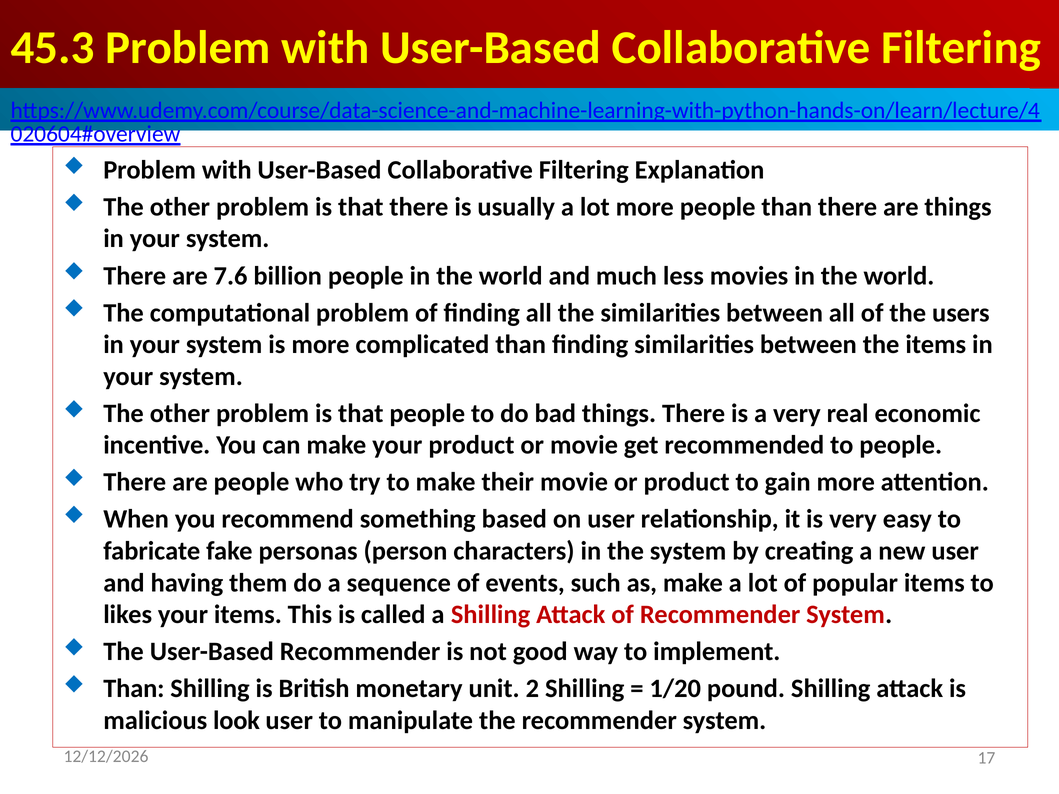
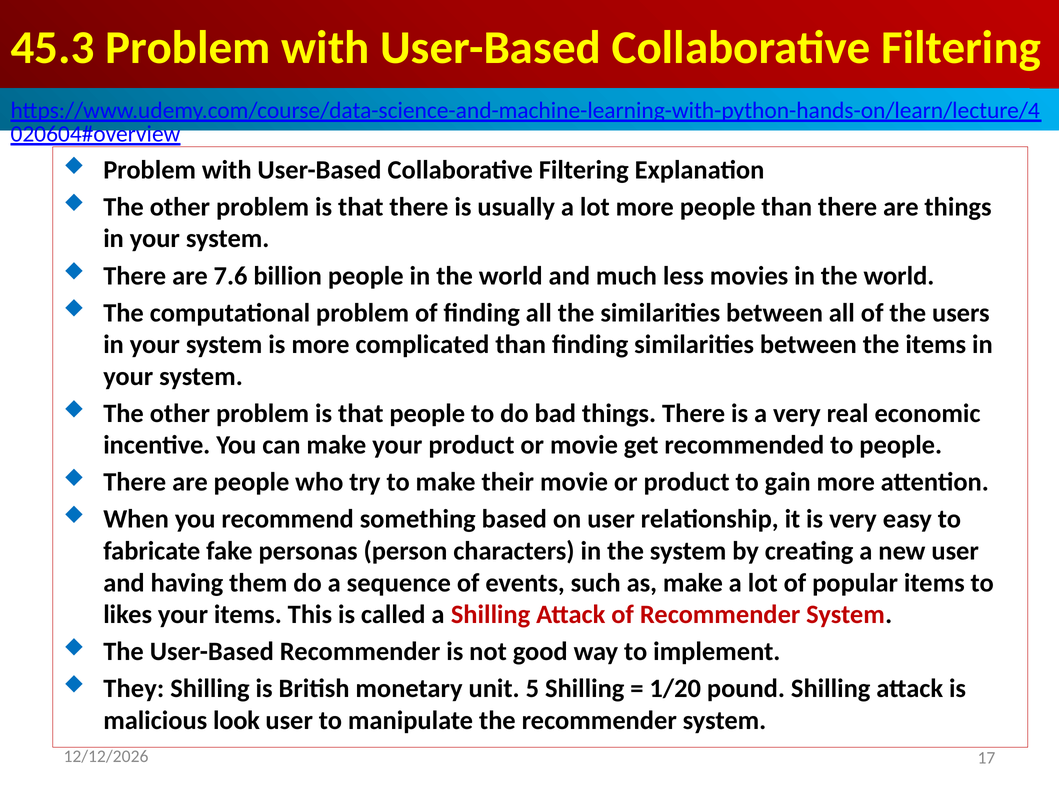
Than: Than -> They (134, 689)
2: 2 -> 5 (532, 689)
